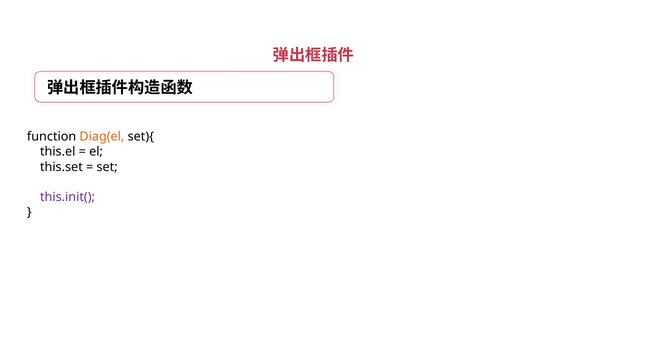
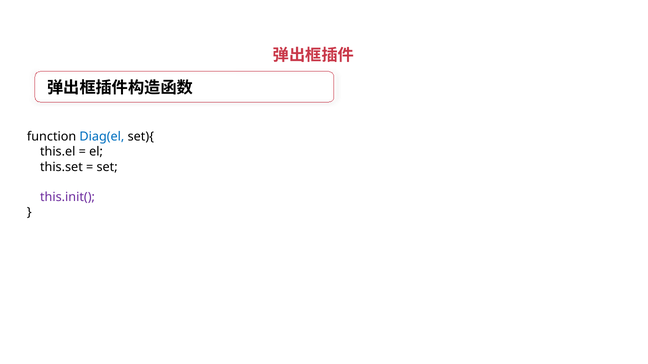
Diag(el colour: orange -> blue (102, 137)
